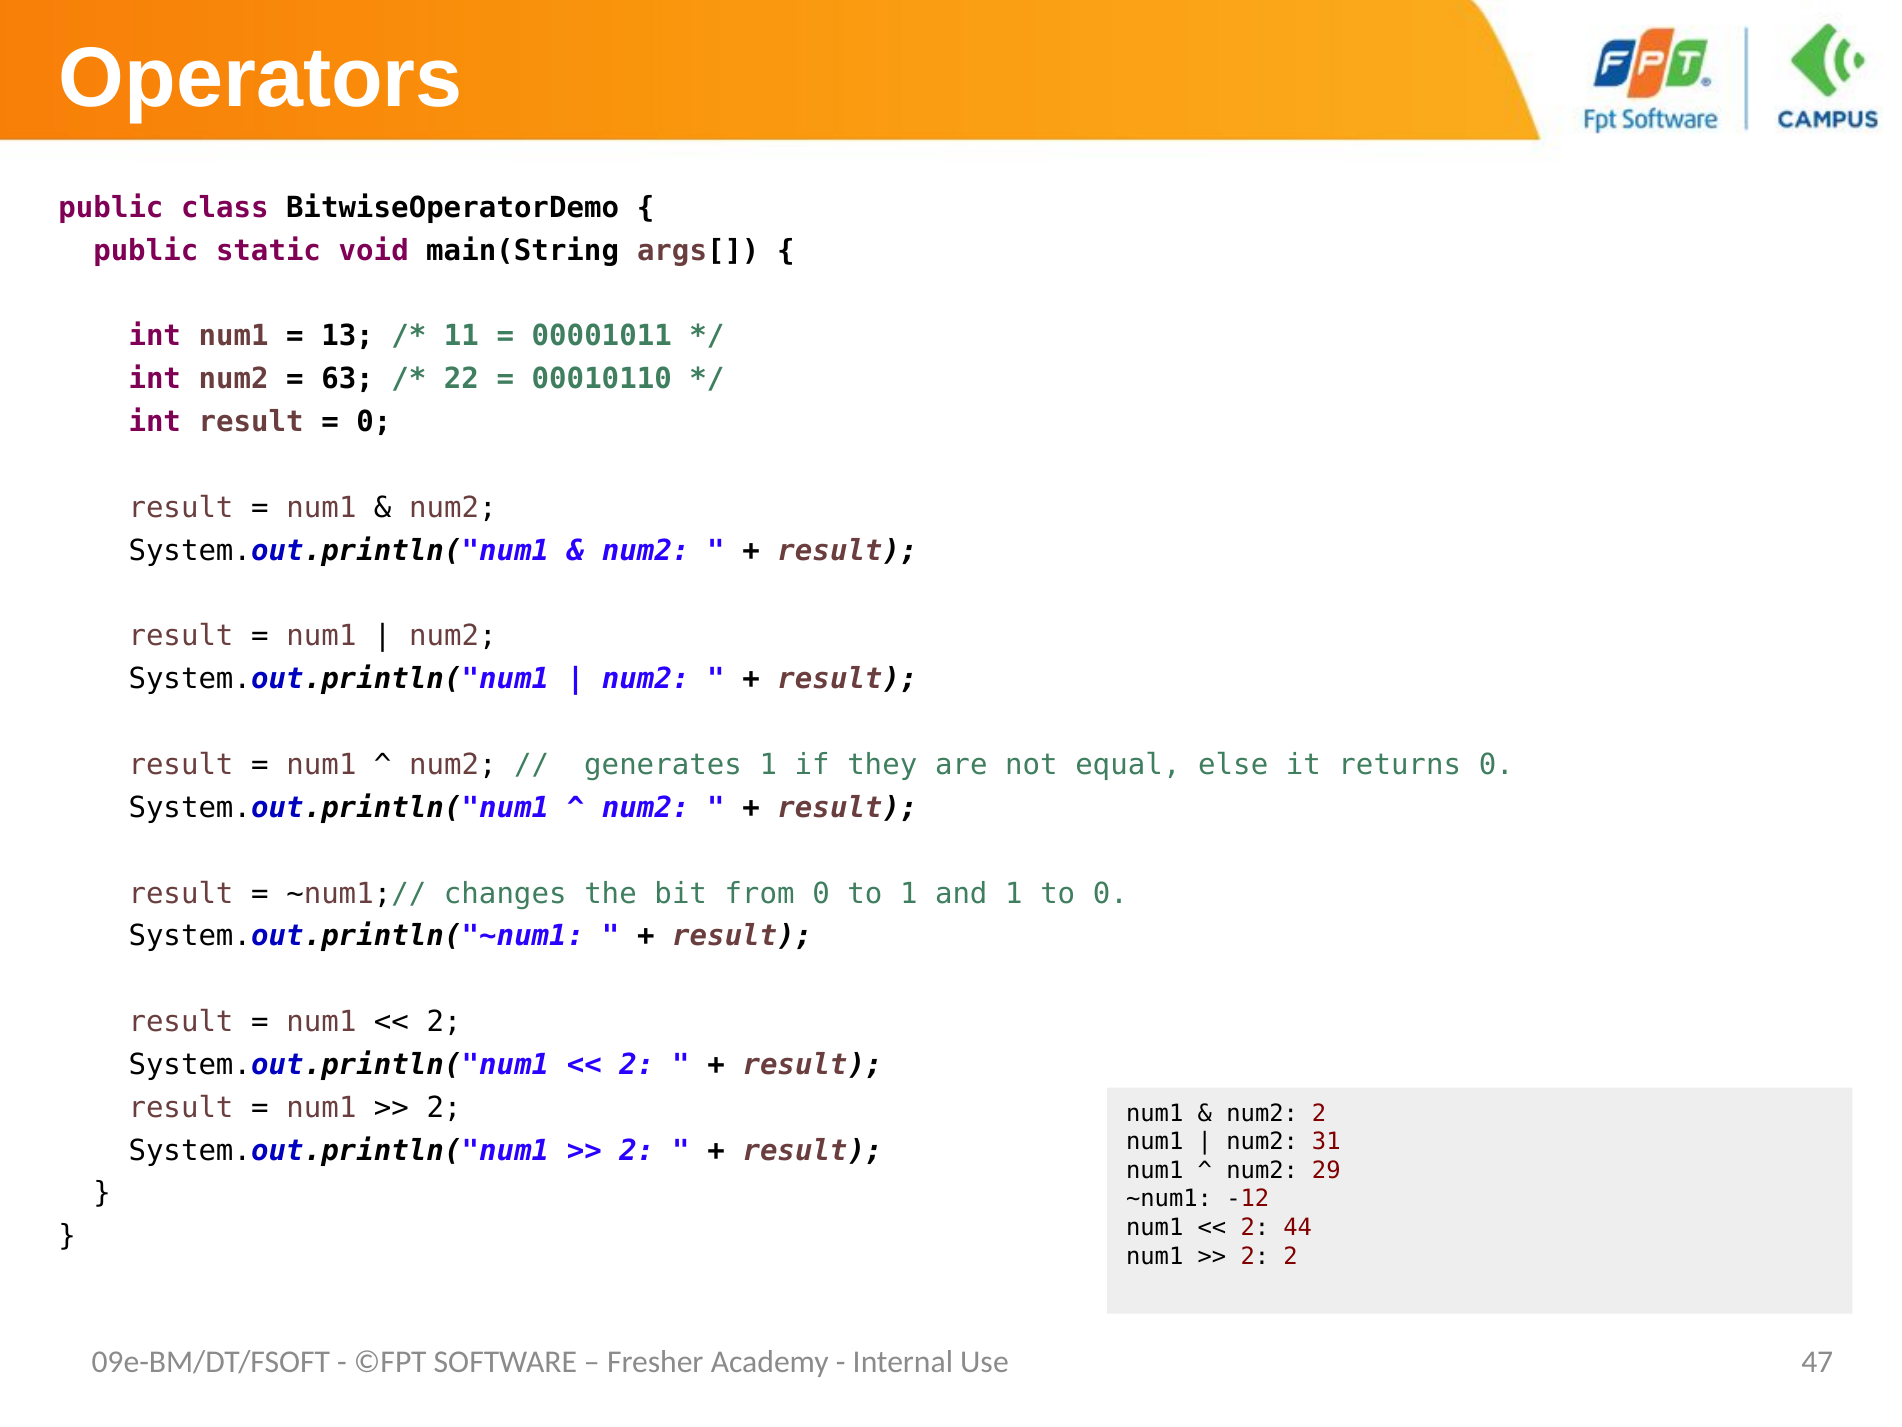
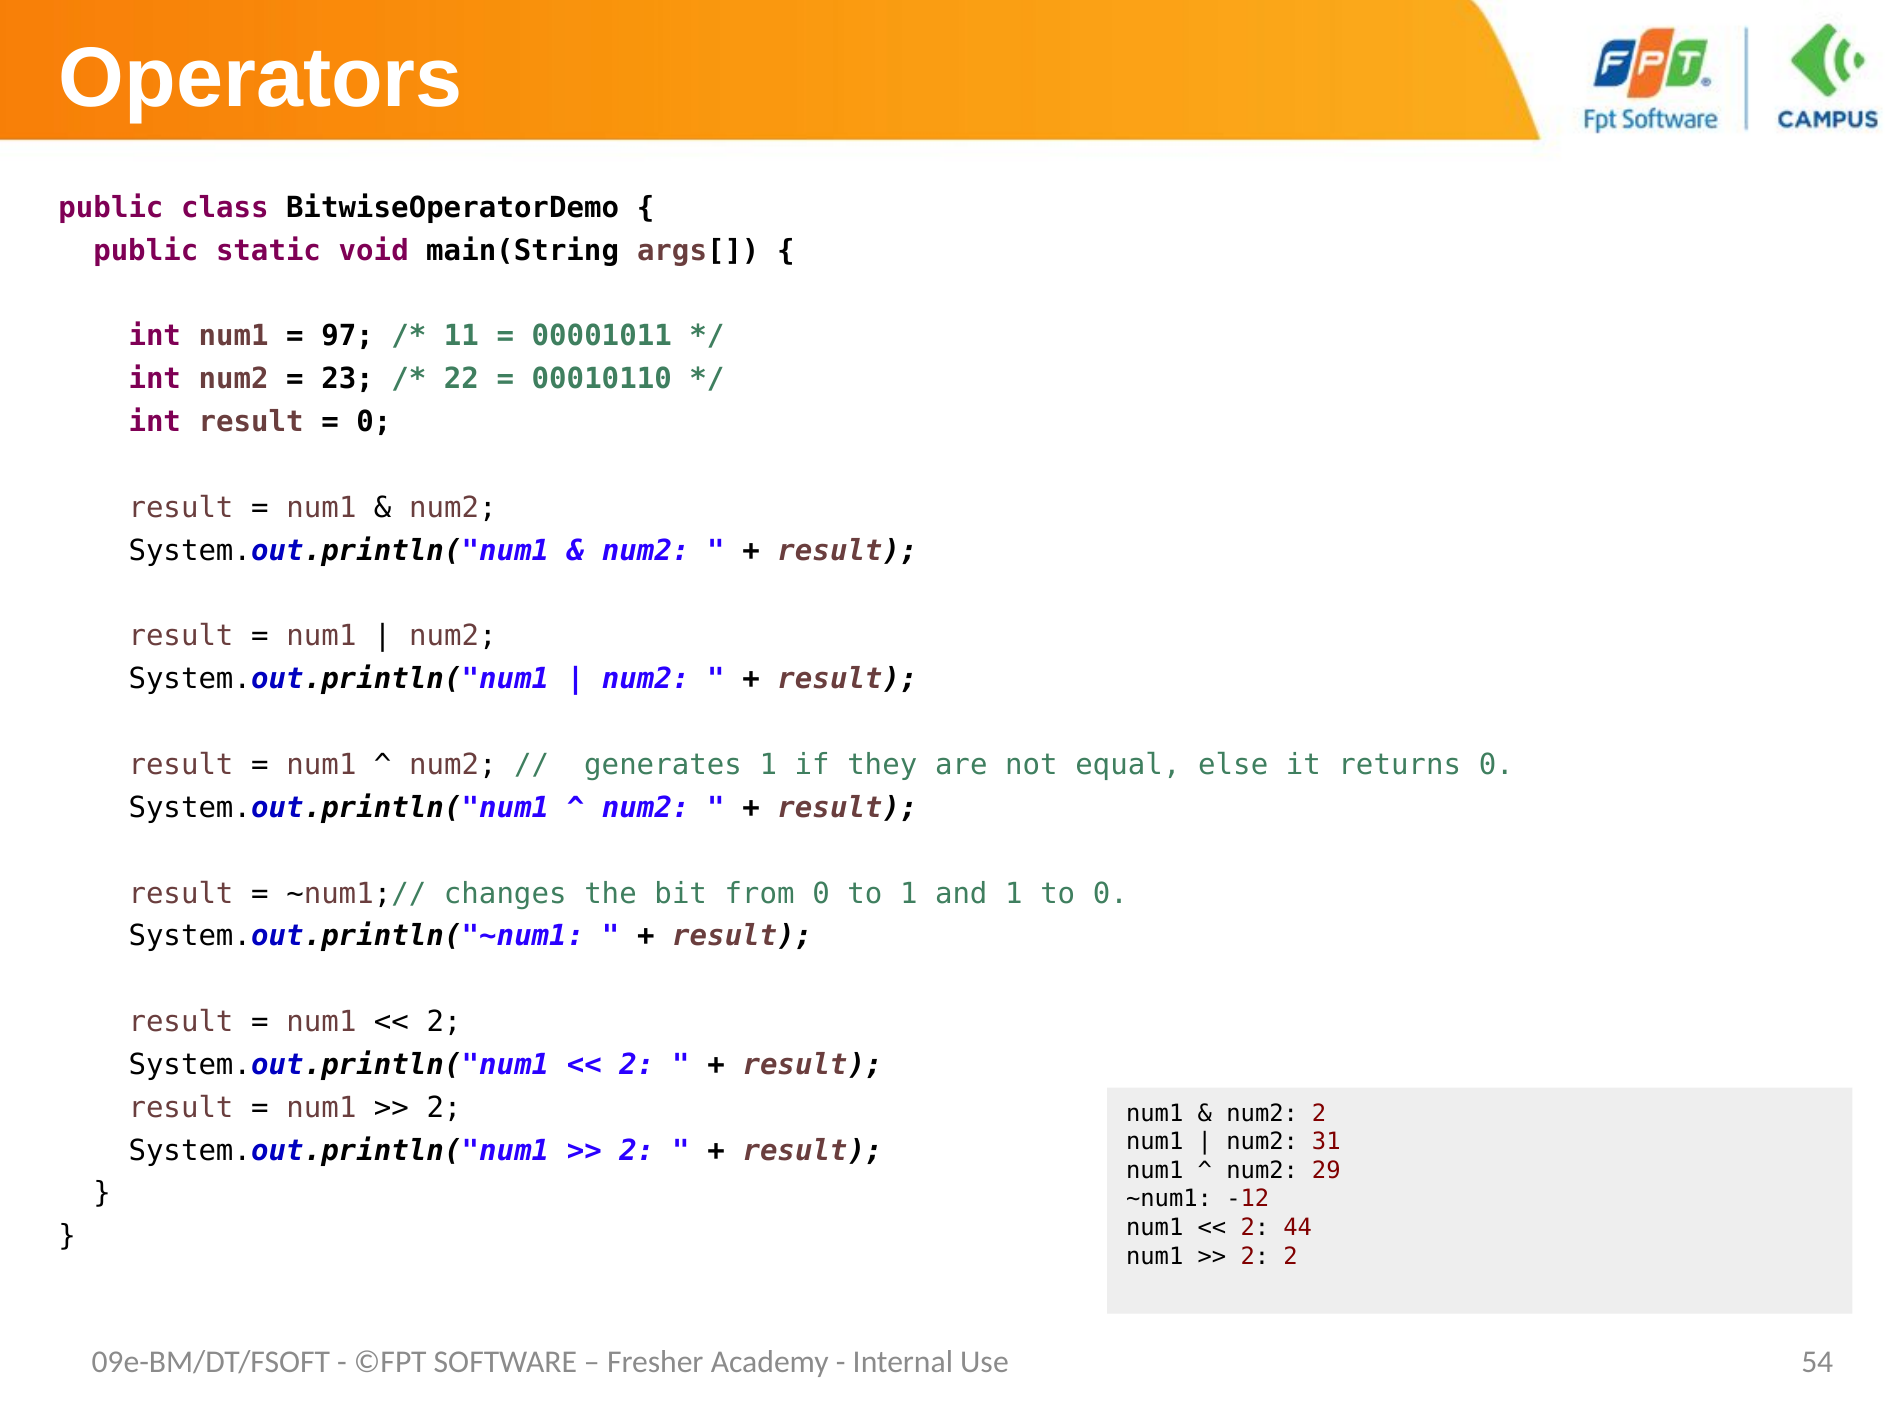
13: 13 -> 97 (348, 336)
63: 63 -> 23 (348, 379)
47: 47 -> 54 (1817, 1362)
